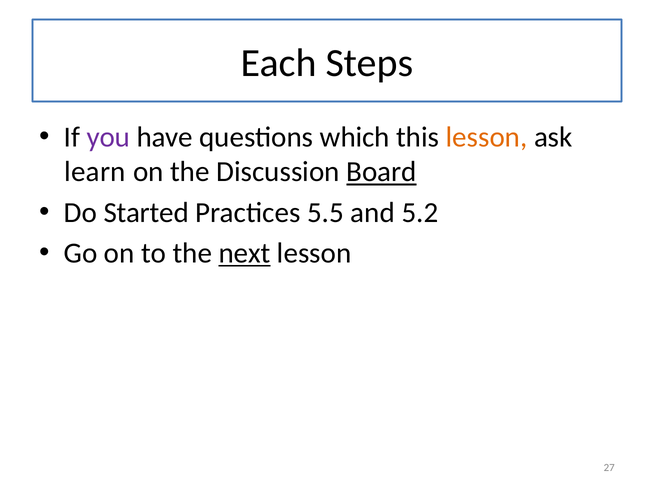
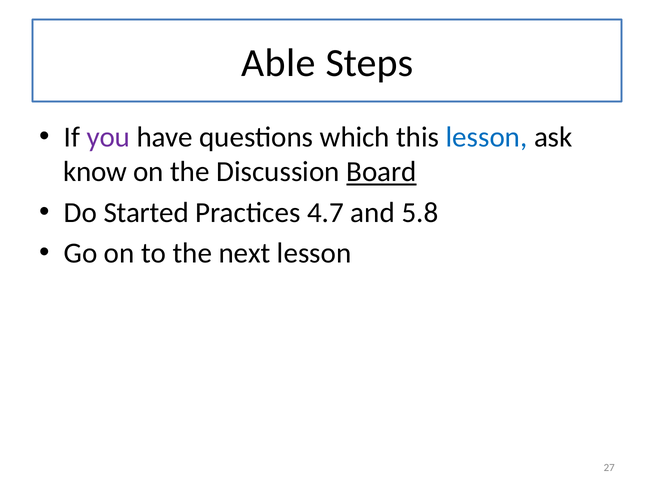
Each: Each -> Able (278, 63)
lesson colour: orange -> blue (487, 137)
learn: learn -> know (95, 172)
5.5: 5.5 -> 4.7 (325, 213)
5.2: 5.2 -> 5.8 (420, 213)
next underline: present -> none (244, 254)
